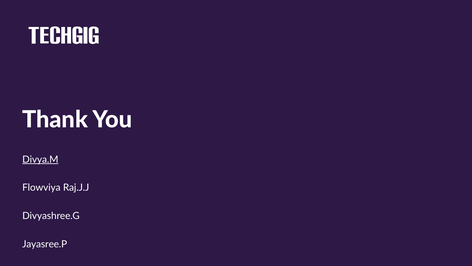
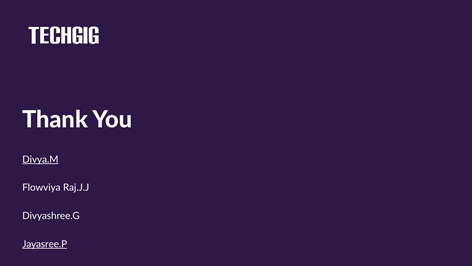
Jayasree.P underline: none -> present (45, 244)
